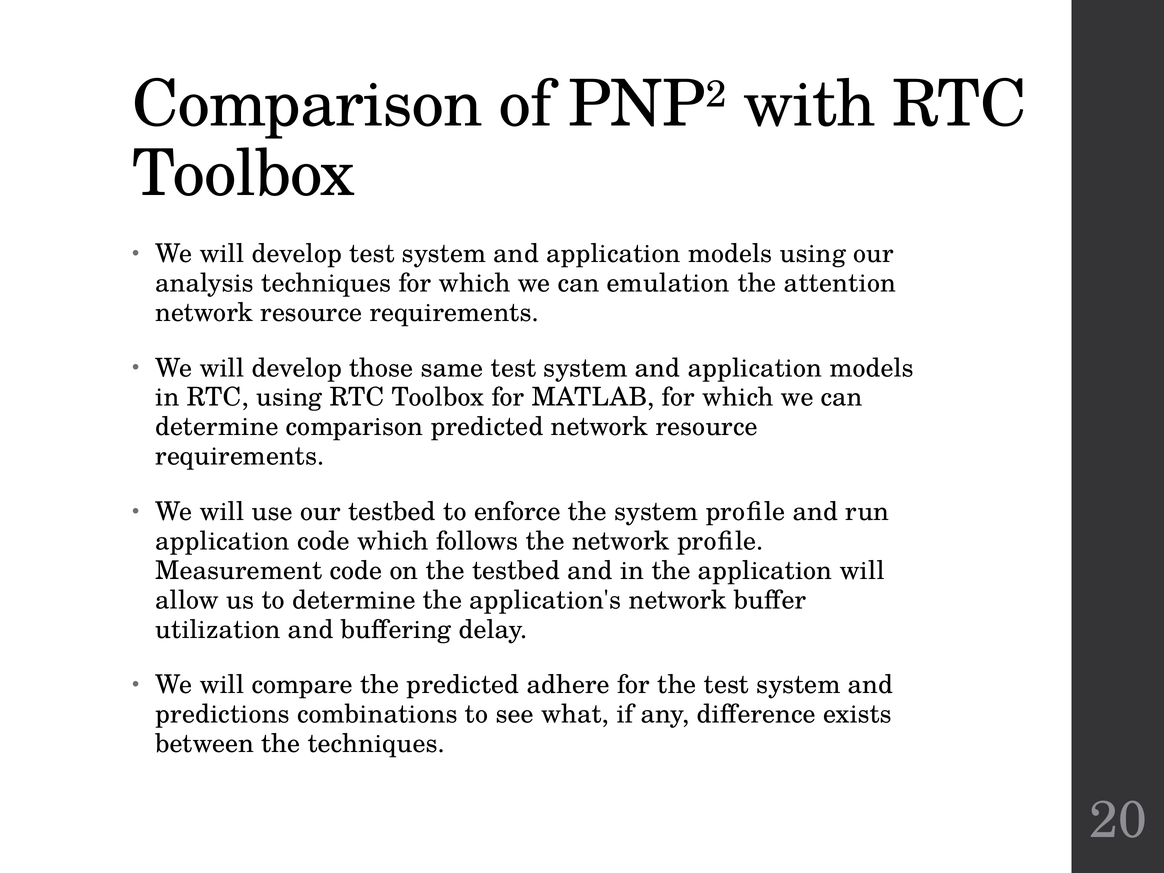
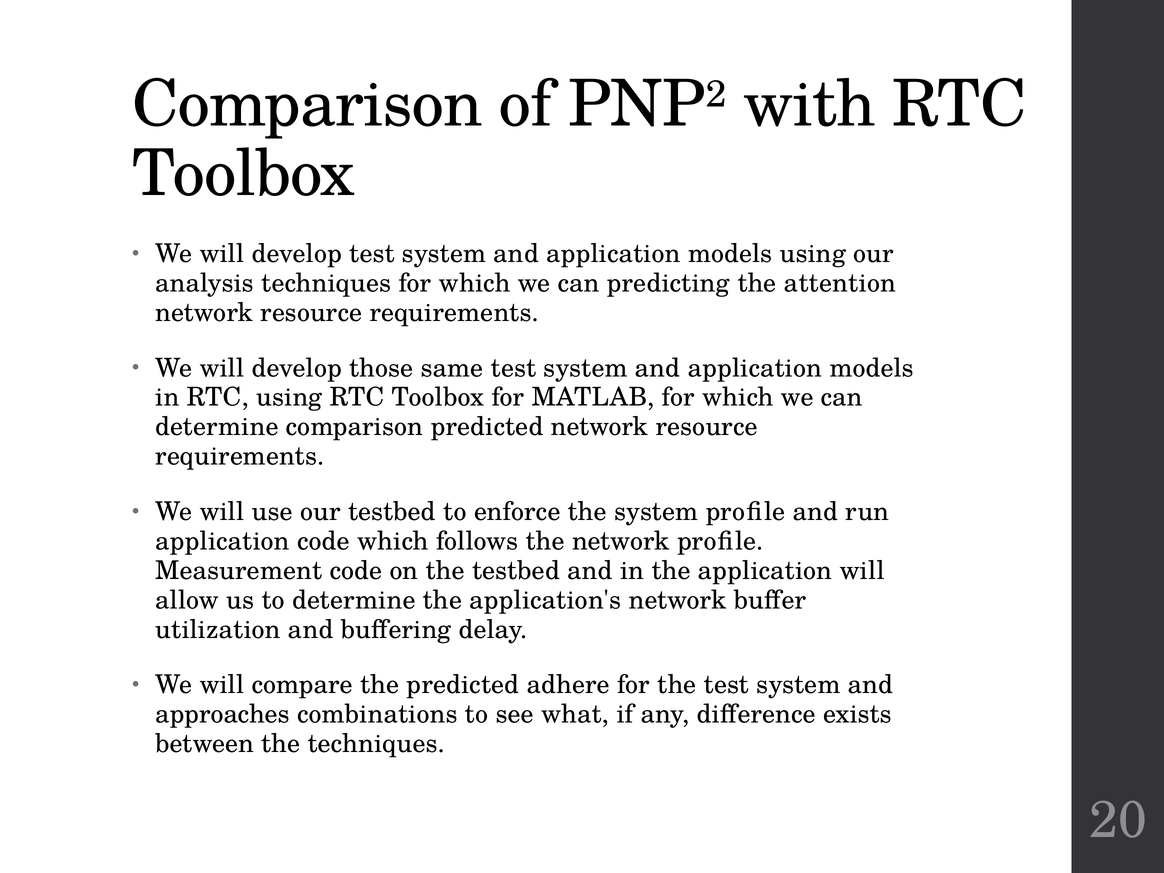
emulation: emulation -> predicting (668, 283)
predictions: predictions -> approaches (223, 714)
